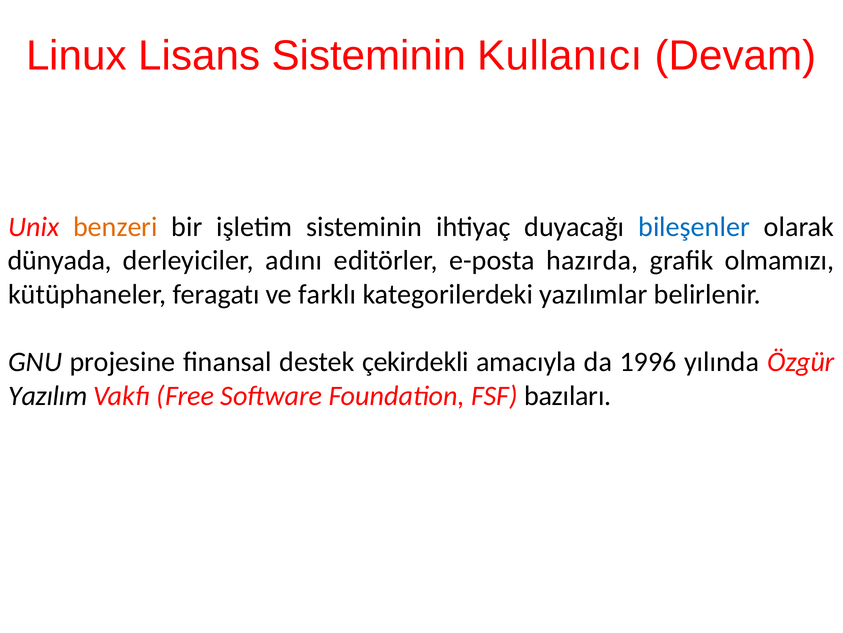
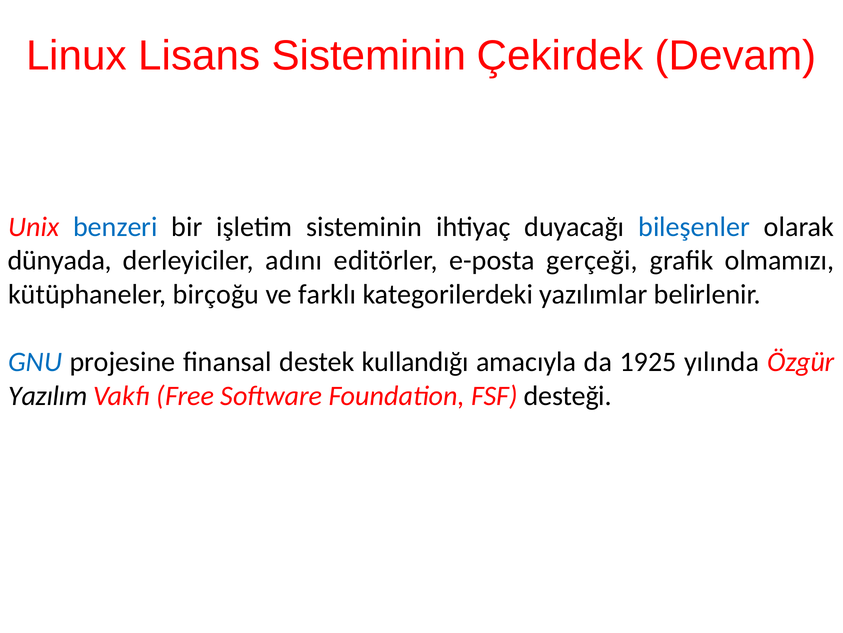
Kullanıcı: Kullanıcı -> Çekirdek (560, 56)
benzeri colour: orange -> blue (115, 227)
hazırda: hazırda -> gerçeği (592, 260)
feragatı: feragatı -> birçoğu (216, 294)
GNU colour: black -> blue (35, 362)
çekirdekli: çekirdekli -> kullandığı (415, 362)
1996: 1996 -> 1925 (648, 362)
bazıları: bazıları -> desteği (568, 395)
